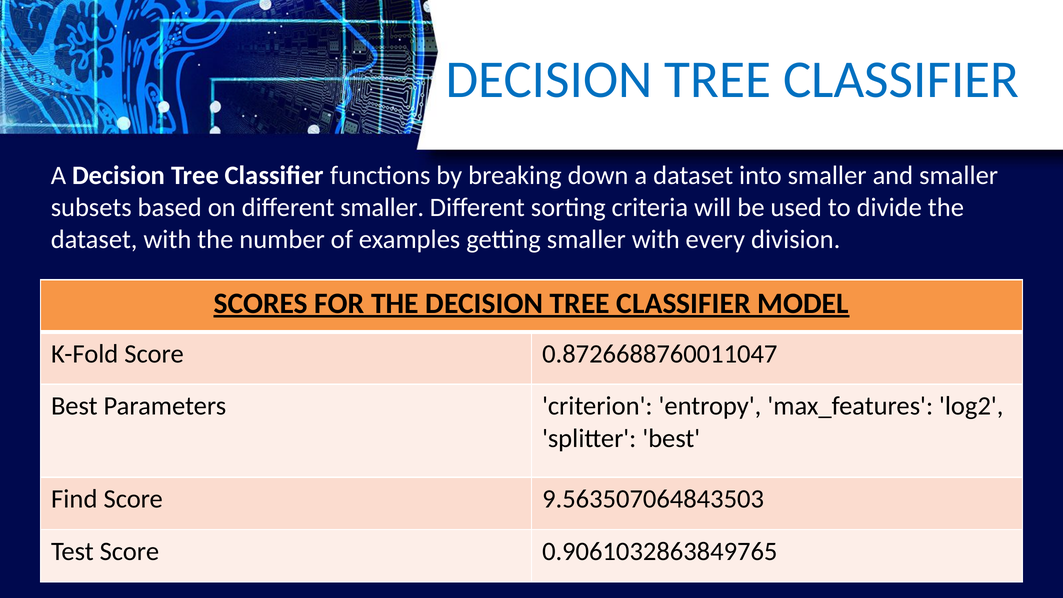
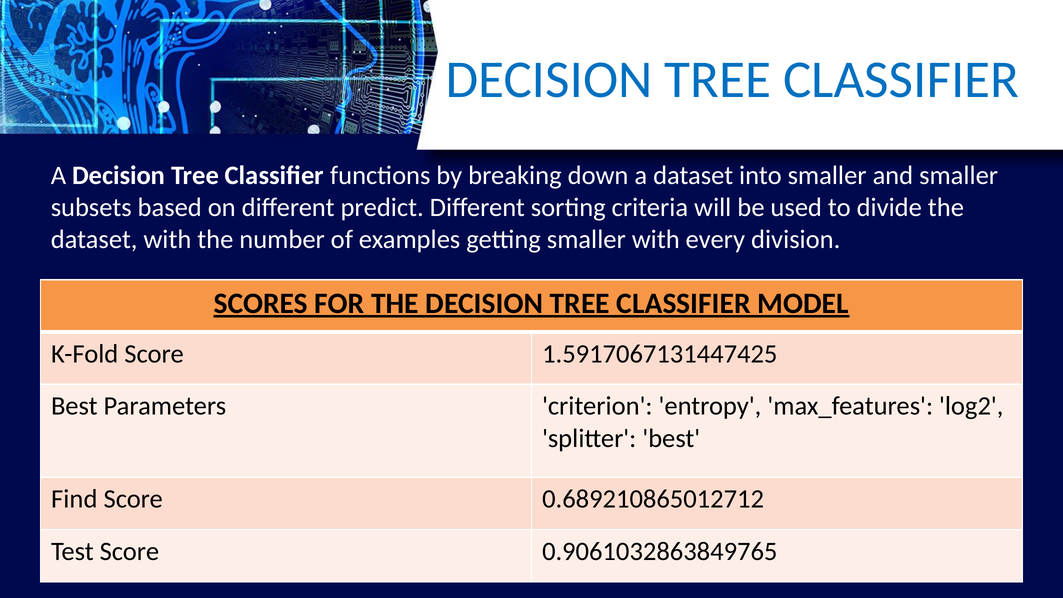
different smaller: smaller -> predict (382, 207)
0.8726688760011047: 0.8726688760011047 -> 1.5917067131447425 (660, 354)
9.563507064843503: 9.563507064843503 -> 0.689210865012712 (653, 499)
